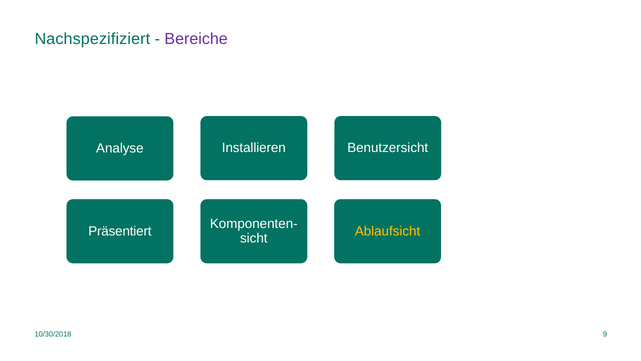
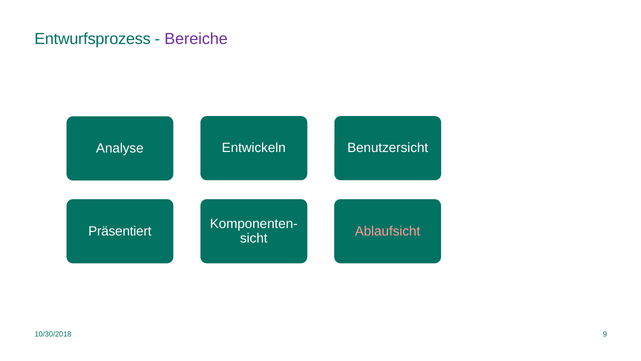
Nachspezifiziert: Nachspezifiziert -> Entwurfsprozess (93, 39)
Installieren: Installieren -> Entwickeln (254, 148)
Ablaufsicht colour: yellow -> pink (388, 231)
